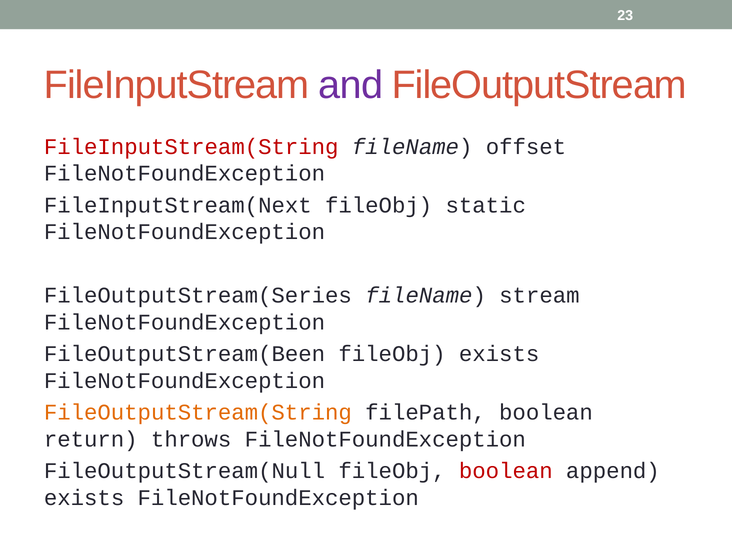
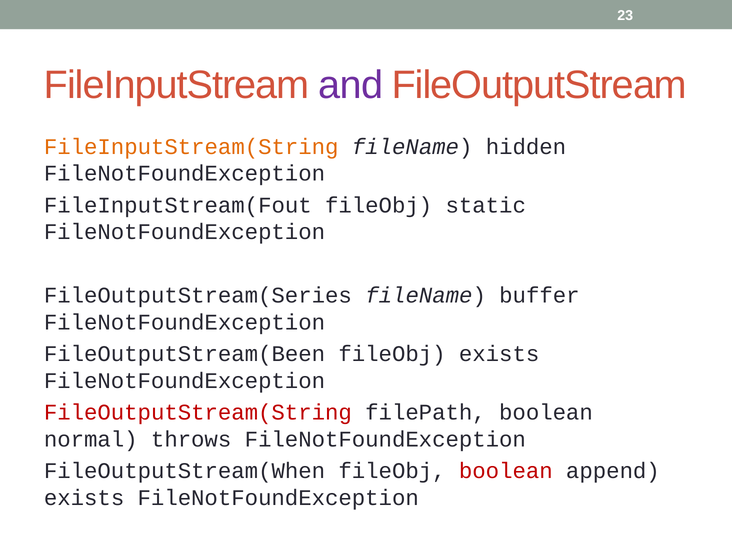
FileInputStream(String colour: red -> orange (191, 147)
offset: offset -> hidden (526, 147)
FileInputStream(Next: FileInputStream(Next -> FileInputStream(Fout (178, 205)
stream: stream -> buffer (539, 296)
FileOutputStream(String colour: orange -> red (198, 413)
return: return -> normal (91, 439)
FileOutputStream(Null: FileOutputStream(Null -> FileOutputStream(When (185, 471)
